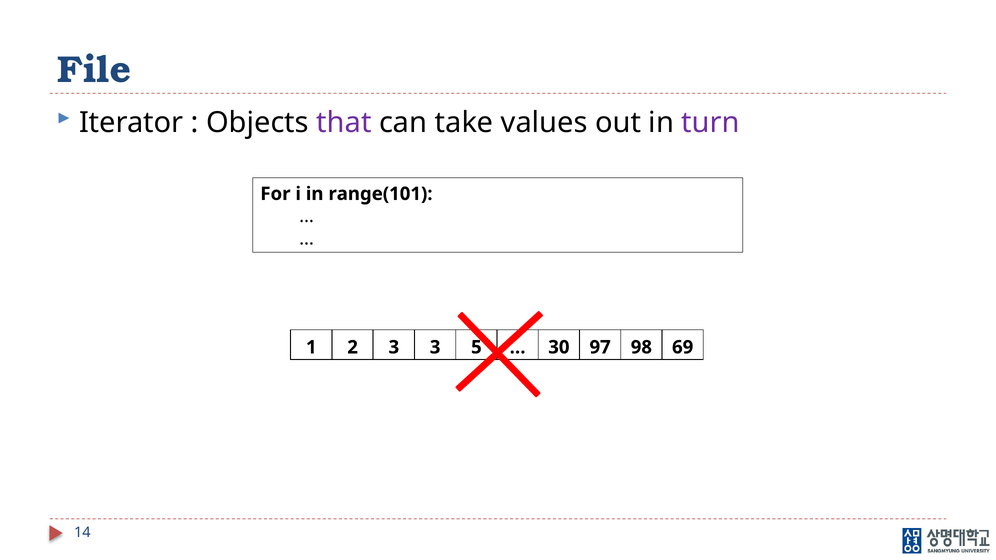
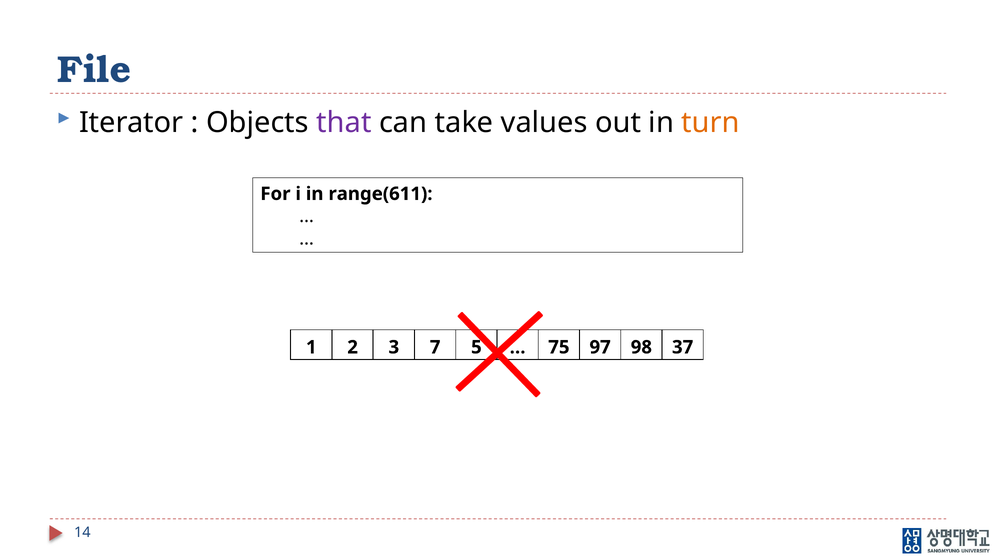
turn colour: purple -> orange (711, 123)
range(101: range(101 -> range(611 (380, 194)
3 3: 3 -> 7 (435, 347)
30: 30 -> 75 (559, 347)
69: 69 -> 37 (683, 347)
